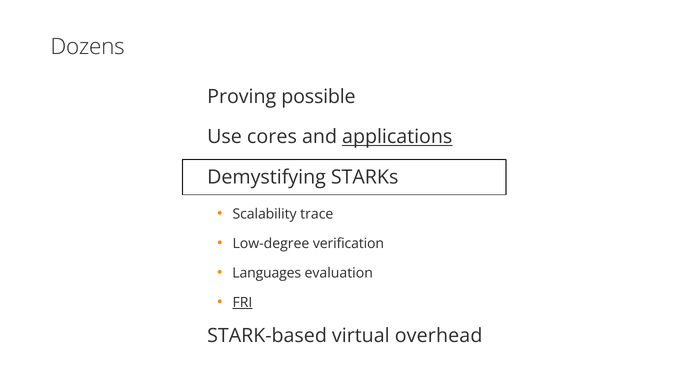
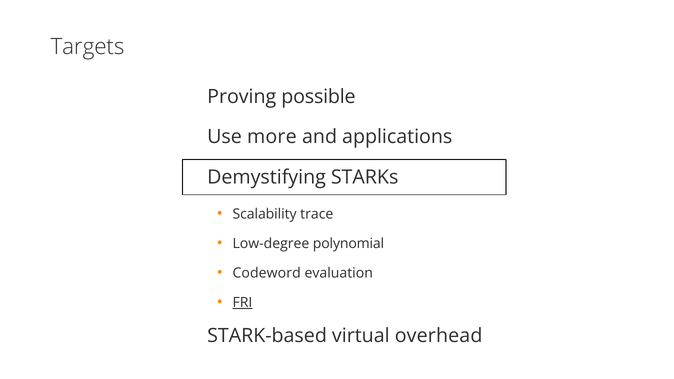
Dozens: Dozens -> Targets (87, 47)
cores: cores -> more (272, 137)
applications underline: present -> none (397, 137)
verification: verification -> polynomial (349, 244)
Languages: Languages -> Codeword (267, 273)
